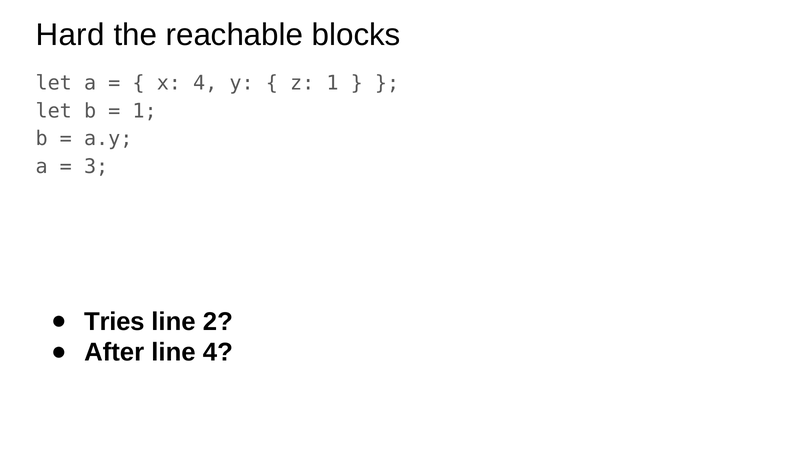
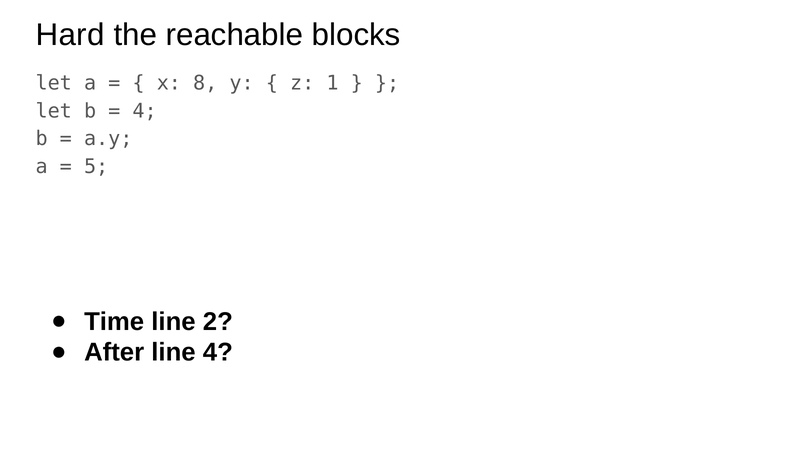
x 4: 4 -> 8 (205, 83)
1: 1 -> 4 (145, 111)
3: 3 -> 5 (96, 167)
Tries: Tries -> Time (114, 322)
